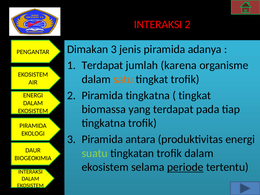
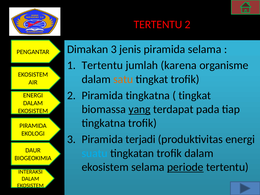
INTERAKSI: INTERAKSI -> TERTENTU (158, 24)
piramida adanya: adanya -> selama (205, 49)
Terdapat: Terdapat -> Tertentu (102, 65)
yang underline: none -> present (139, 109)
antara: antara -> terjadi (141, 139)
suatu colour: light green -> light blue (95, 153)
